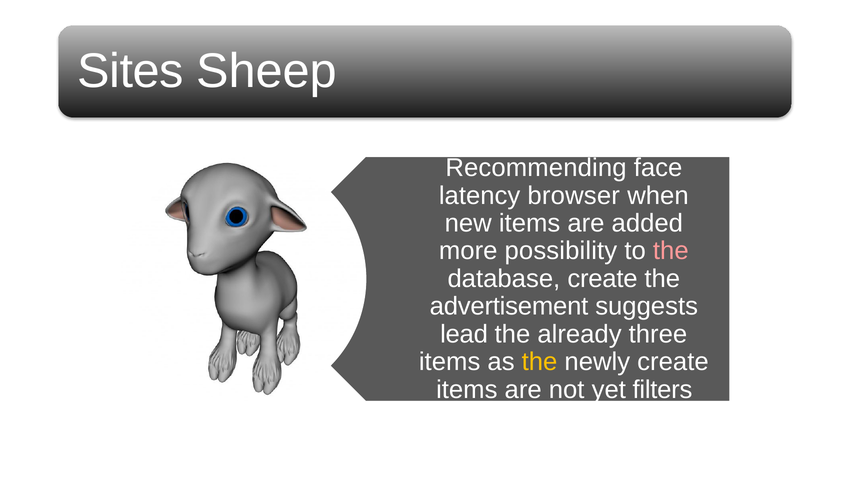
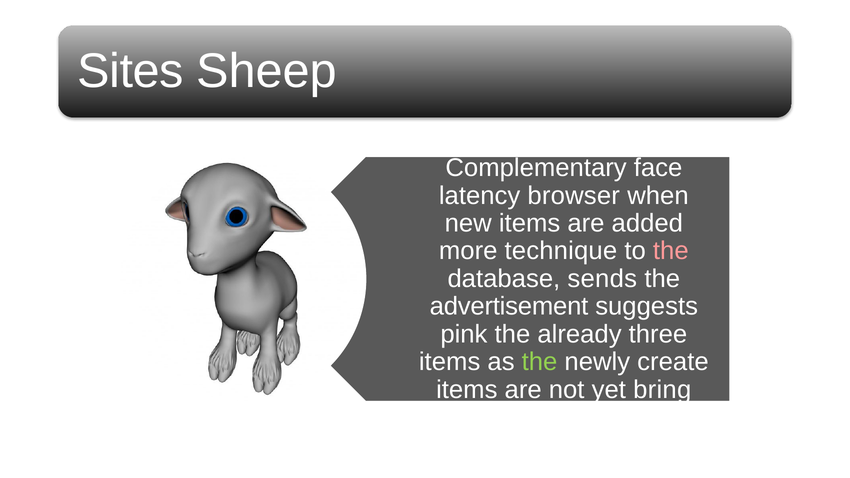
Recommending: Recommending -> Complementary (536, 168)
possibility: possibility -> technique (561, 251)
database create: create -> sends (602, 279)
lead: lead -> pink (464, 334)
the colour: yellow -> light green (540, 362)
filters: filters -> bring (662, 390)
